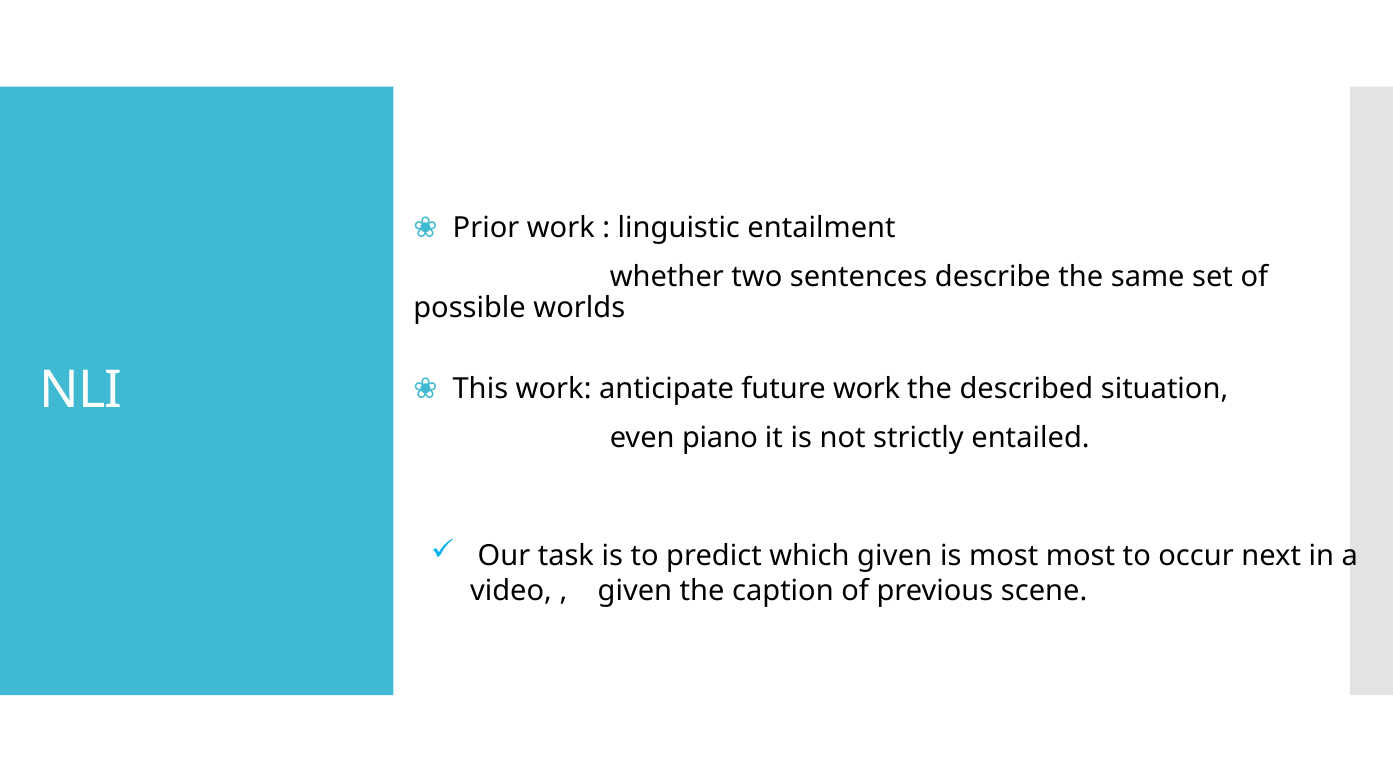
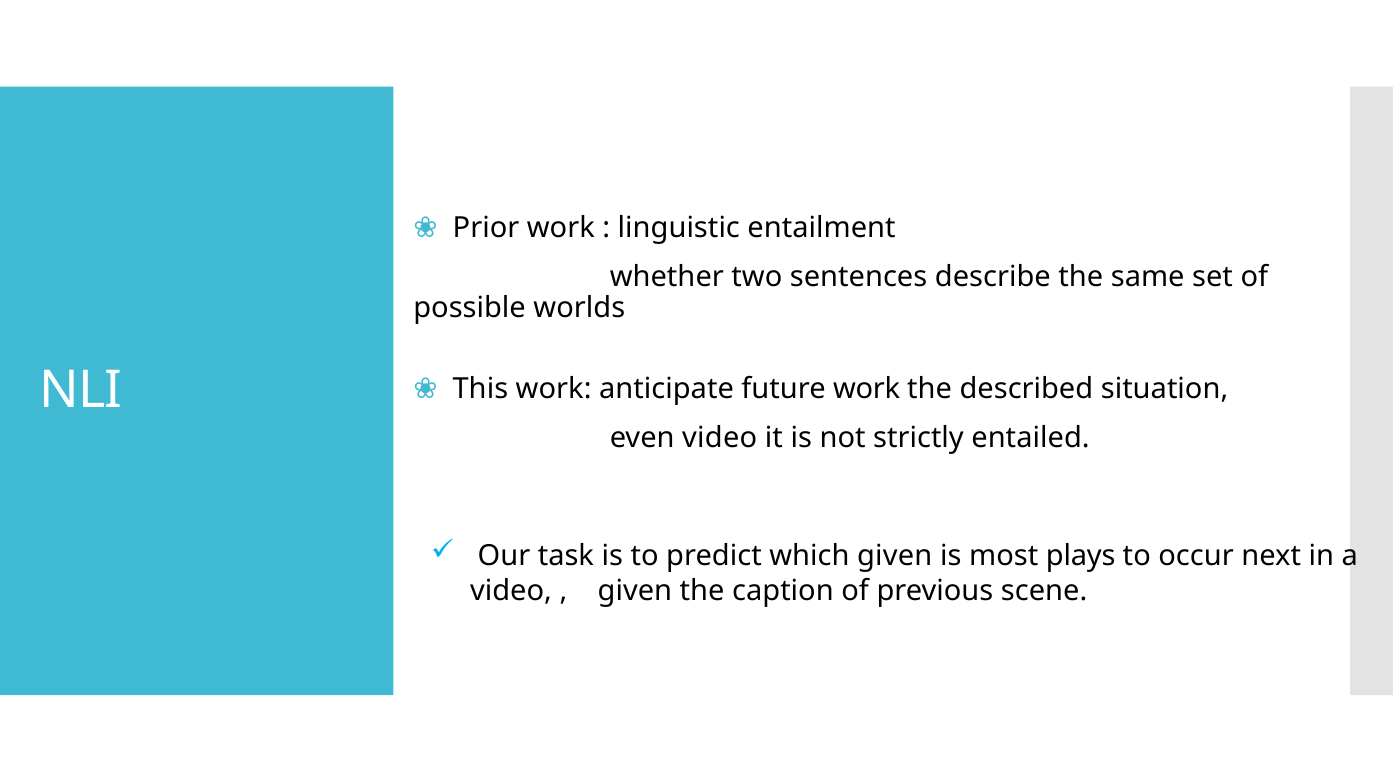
even piano: piano -> video (720, 438)
most most: most -> plays (1081, 557)
